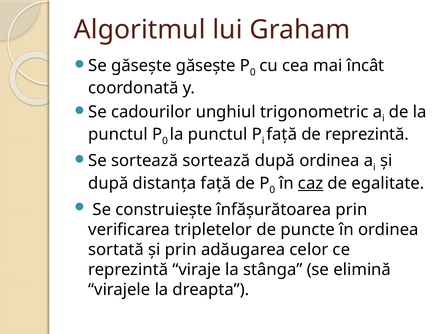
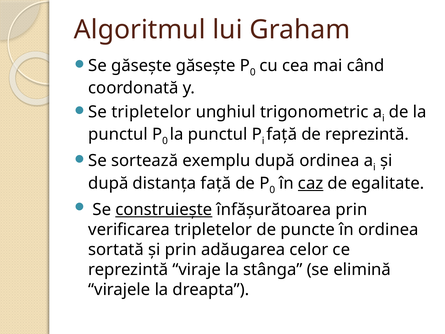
încât: încât -> când (366, 66)
Se cadourilor: cadourilor -> tripletelor (151, 112)
sortează sortează: sortează -> exemplu (216, 161)
construiește underline: none -> present (164, 209)
